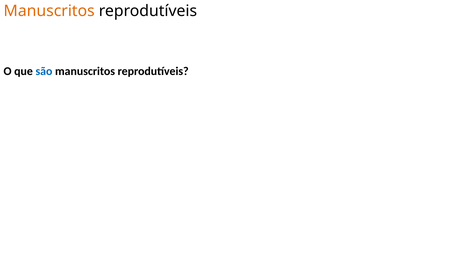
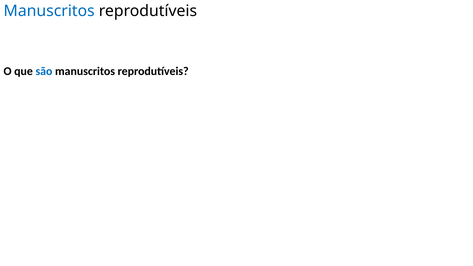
Manuscritos colour: orange -> blue (49, 11)
